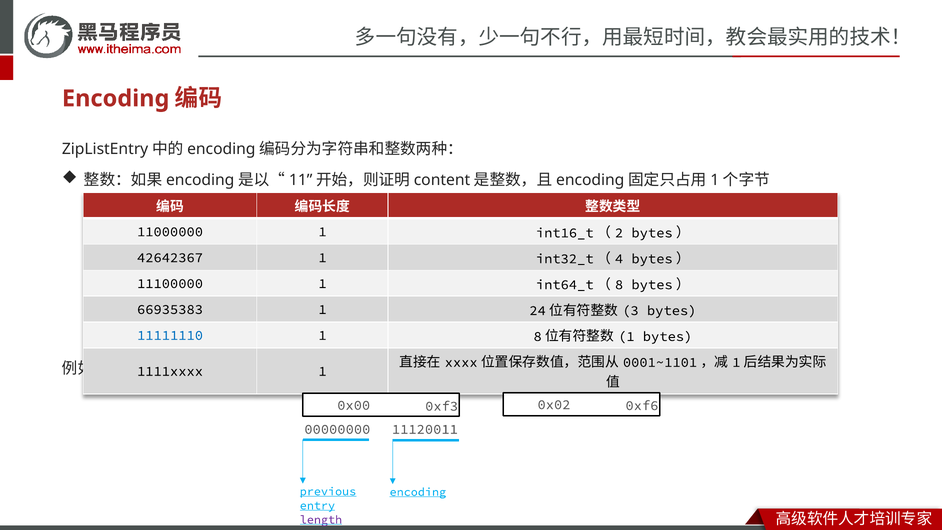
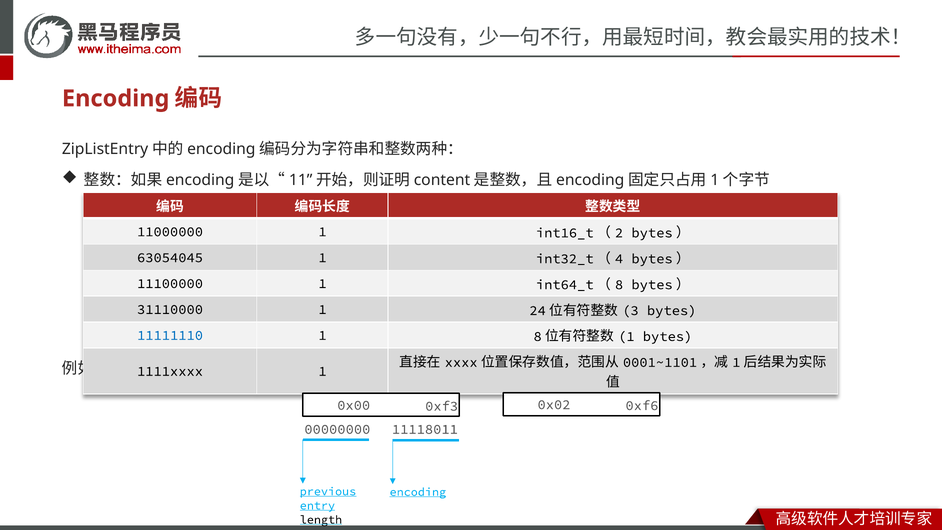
42642367: 42642367 -> 63054045 (170, 258)
66935383: 66935383 -> 31110000 (170, 309)
11120011: 11120011 -> 11118011 (425, 429)
length colour: purple -> black (321, 520)
